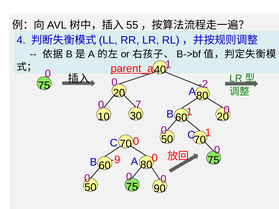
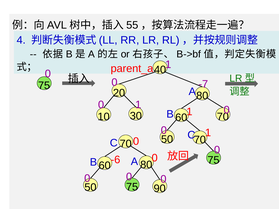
parent_a underline: present -> none (132, 69)
-2: -2 -> -7 (203, 84)
0 7: 7 -> 1 (138, 105)
10 20: 20 -> 70 (223, 117)
-9: -9 -> -6 (116, 160)
